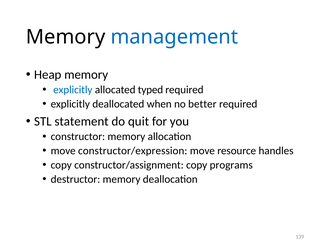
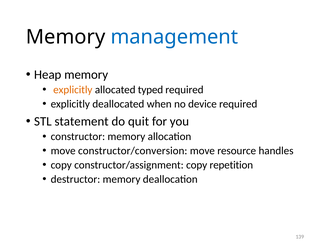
explicitly colour: blue -> orange (73, 90)
better: better -> device (202, 104)
constructor/expression: constructor/expression -> constructor/conversion (133, 150)
programs: programs -> repetition (231, 165)
